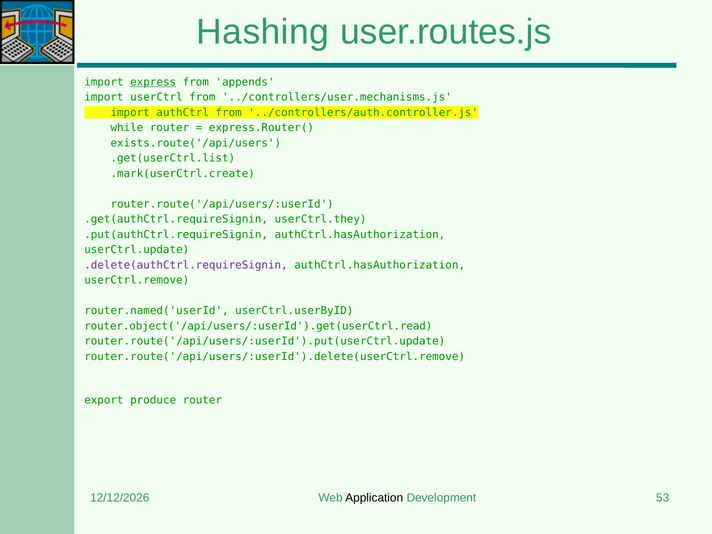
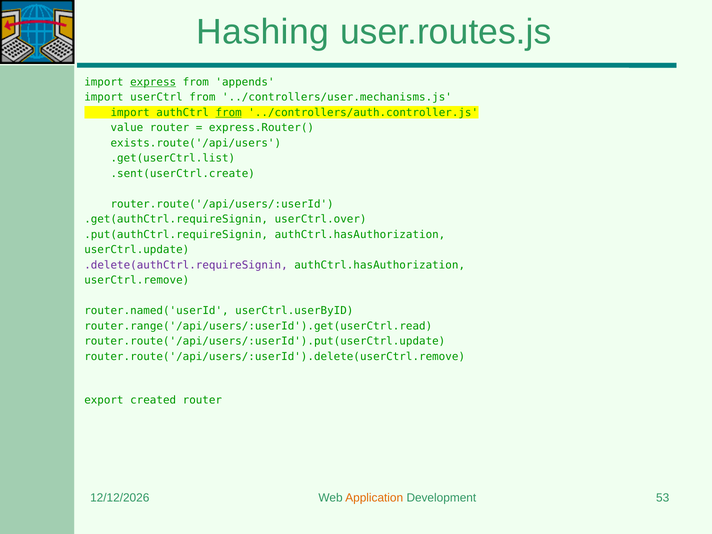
from underline: none -> present (229, 113)
while: while -> value (127, 128)
.mark(userCtrl.create: .mark(userCtrl.create -> .sent(userCtrl.create (183, 174)
userCtrl.they: userCtrl.they -> userCtrl.over (321, 219)
router.object('/api/users/:userId').get(userCtrl.read: router.object('/api/users/:userId').get(userCtrl.read -> router.range('/api/users/:userId').get(userCtrl.read (258, 326)
produce: produce -> created (153, 400)
Application colour: black -> orange (374, 498)
